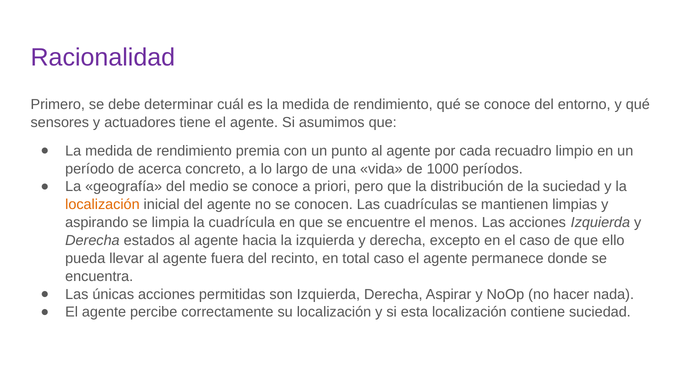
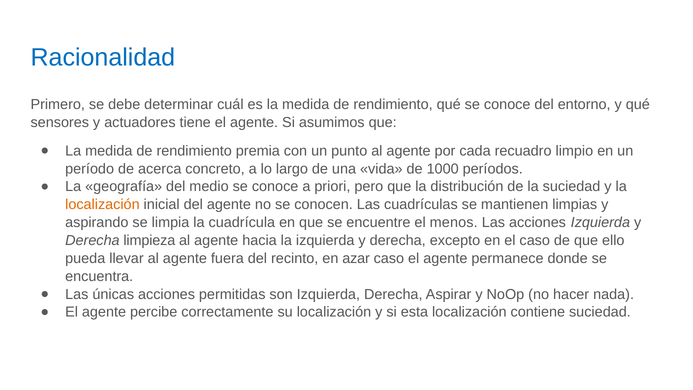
Racionalidad colour: purple -> blue (103, 57)
estados: estados -> limpieza (149, 240)
total: total -> azar (356, 258)
